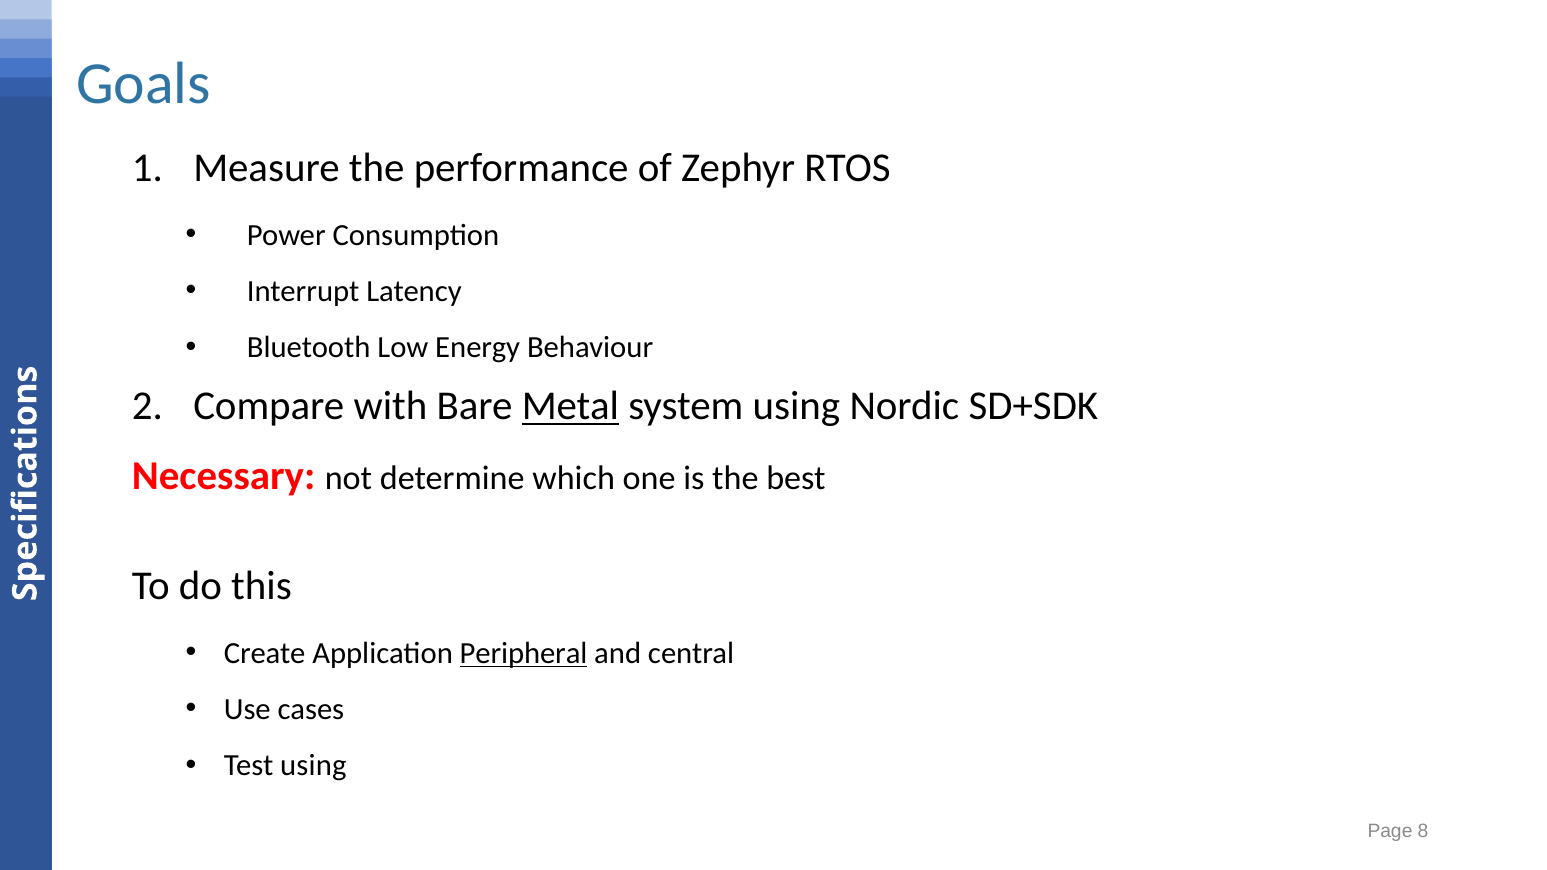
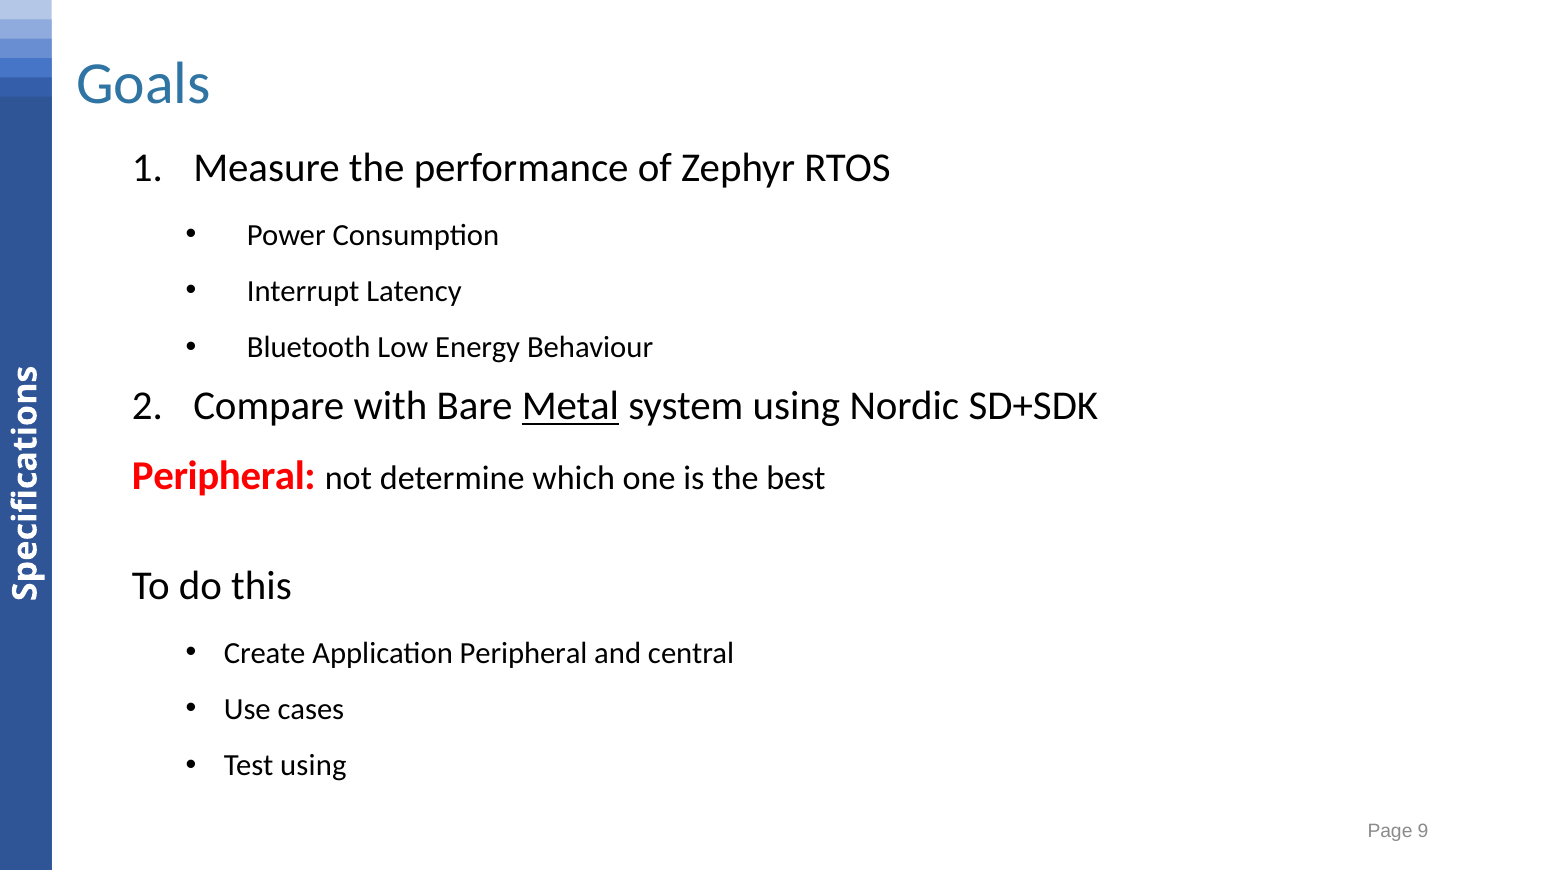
Necessary: Necessary -> Peripheral (224, 476)
Peripheral underline: present -> none (524, 653)
8: 8 -> 9 (1423, 831)
